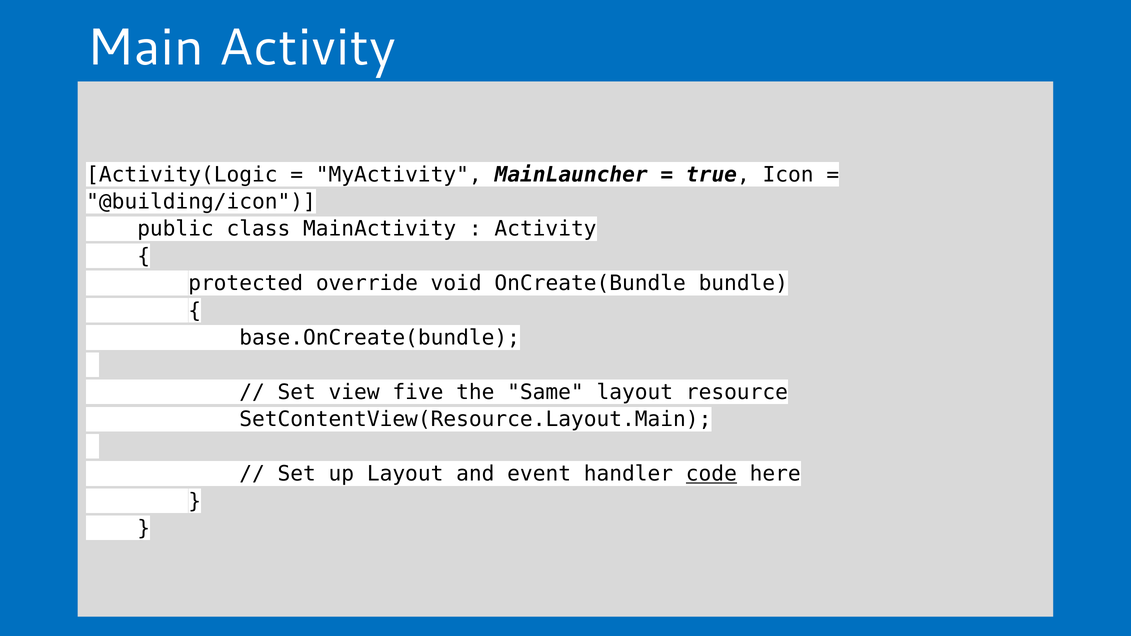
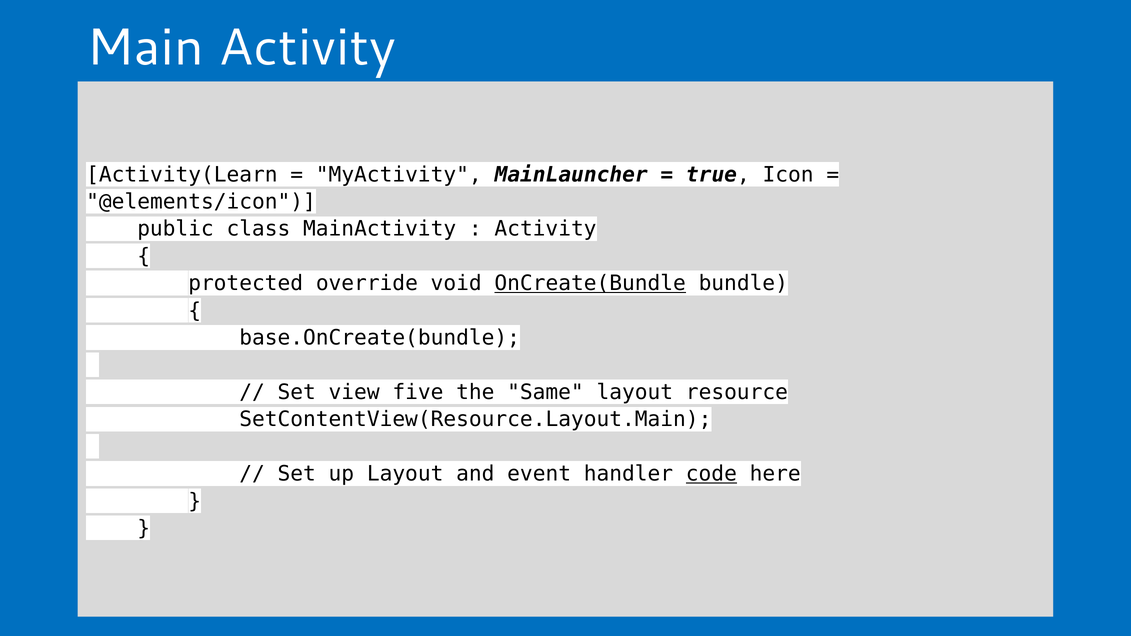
Activity(Logic: Activity(Logic -> Activity(Learn (182, 175)
@building/icon: @building/icon -> @elements/icon (201, 202)
OnCreate(Bundle underline: none -> present (590, 283)
